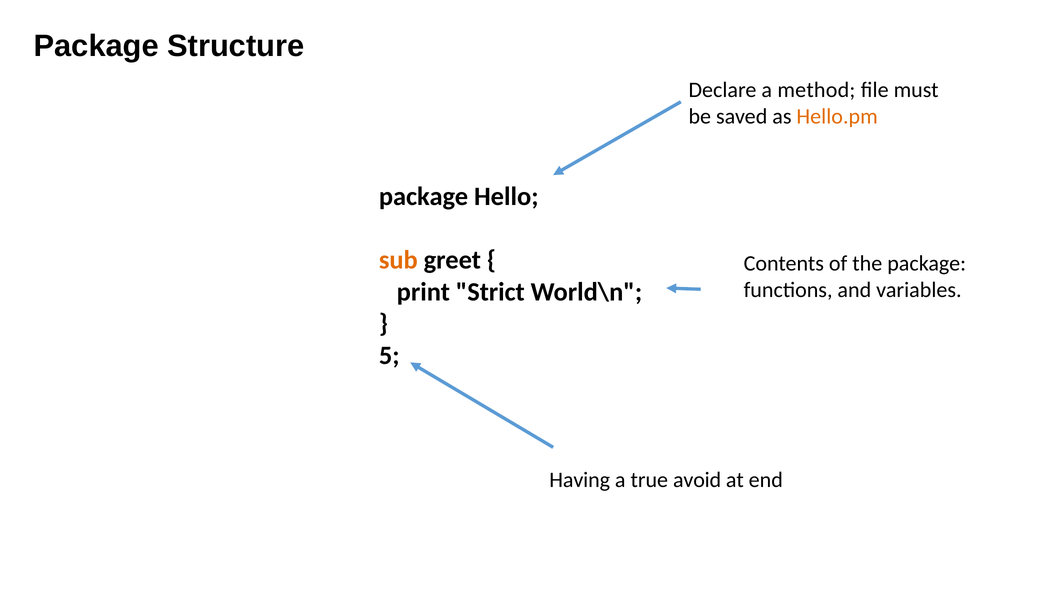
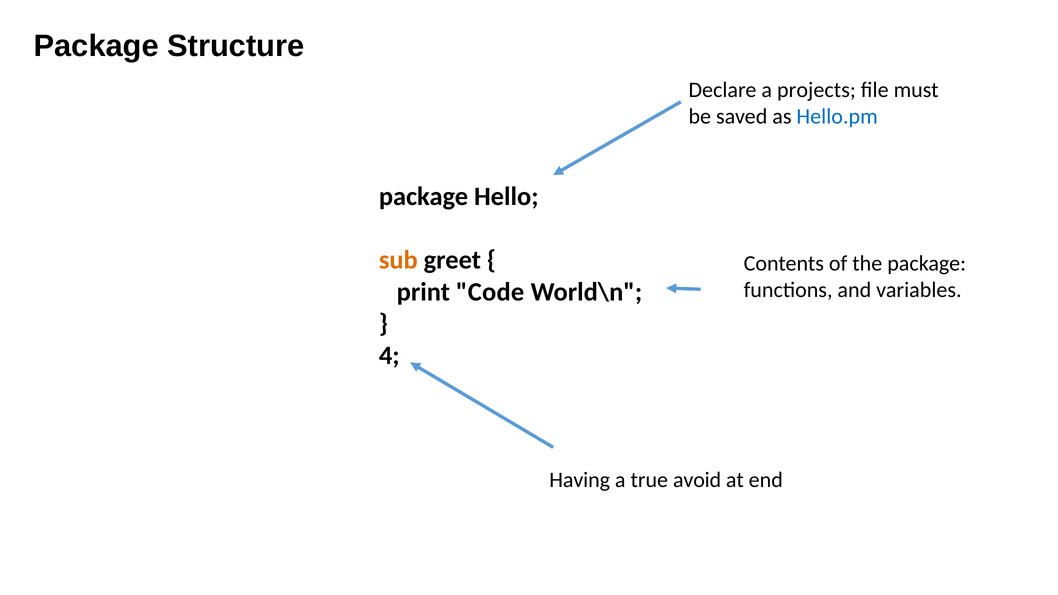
method: method -> projects (816, 90)
Hello.pm colour: orange -> blue (837, 117)
Strict: Strict -> Code (490, 292)
5: 5 -> 4 (389, 355)
